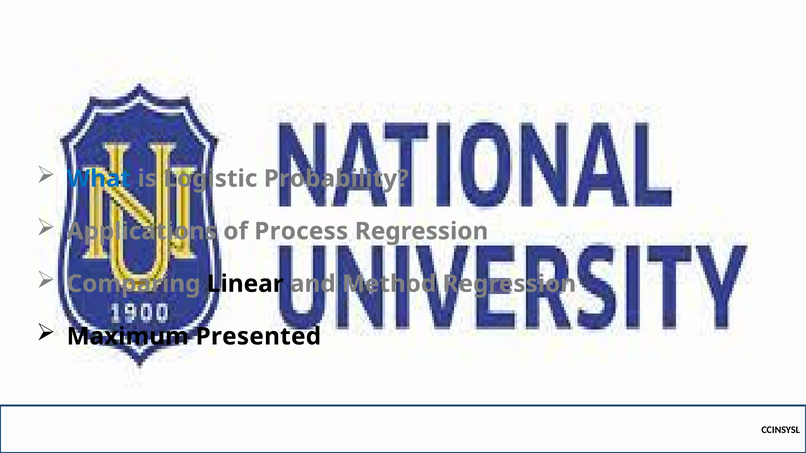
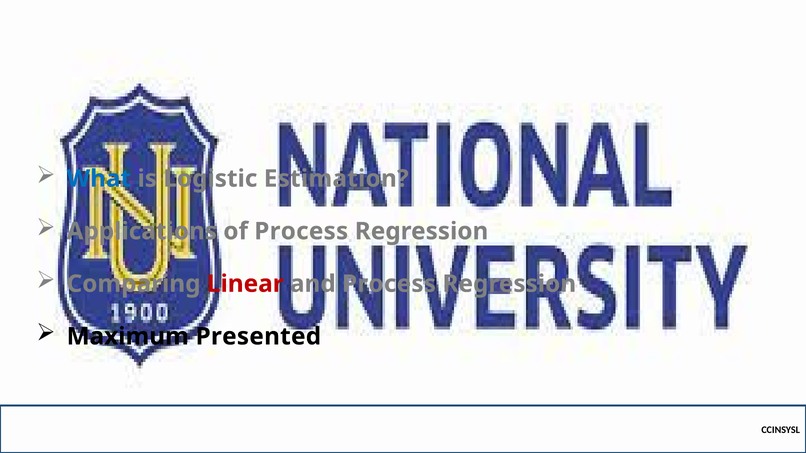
Probability: Probability -> Estimation (336, 179)
Linear colour: black -> red (245, 284)
and Method: Method -> Process (389, 284)
